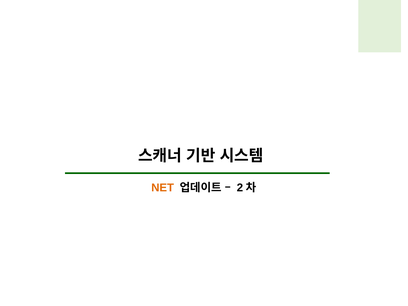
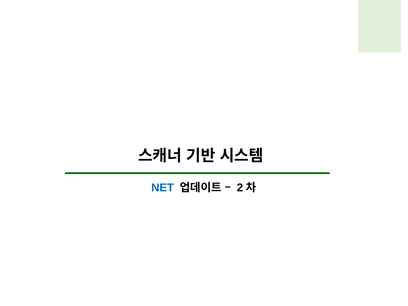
NET colour: orange -> blue (163, 188)
